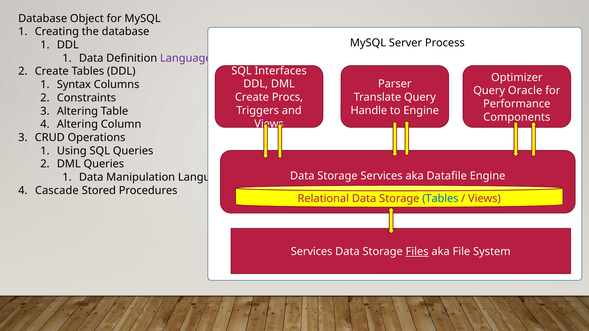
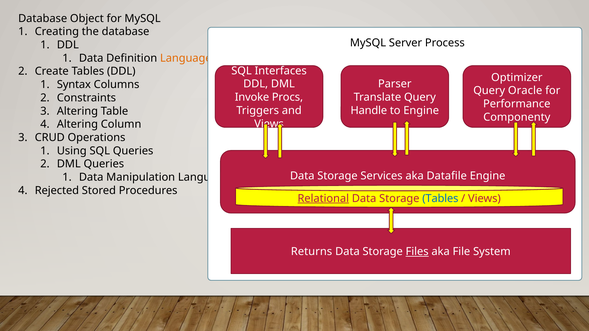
Language colour: purple -> orange (186, 58)
Create: Create -> Invoke (252, 97)
Components: Components -> Componenty (517, 117)
Cascade: Cascade -> Rejected (57, 191)
Relational underline: none -> present (323, 199)
Services: Services -> Returns (312, 252)
